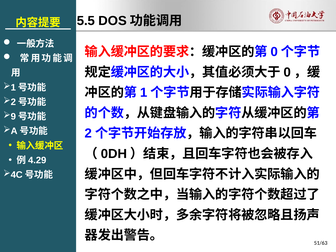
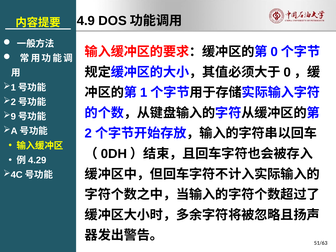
5.5: 5.5 -> 4.9 (86, 21)
